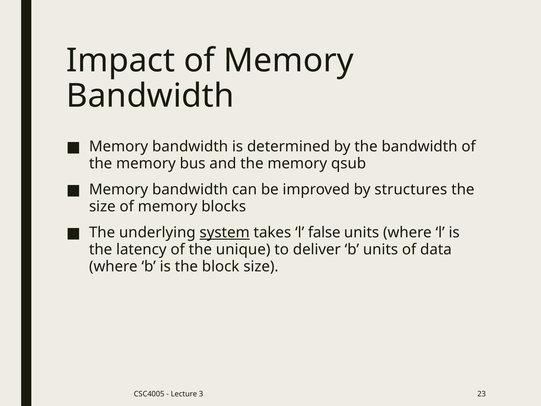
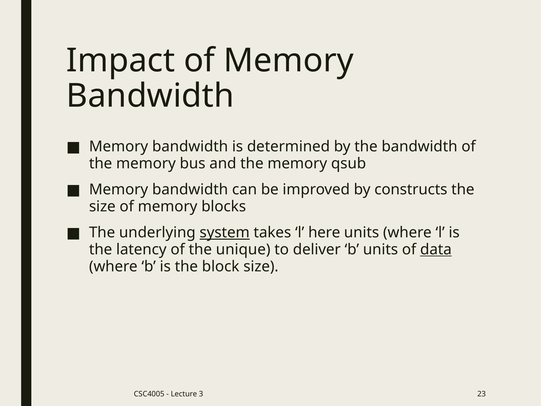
structures: structures -> constructs (411, 189)
false: false -> here (324, 232)
data underline: none -> present (436, 249)
